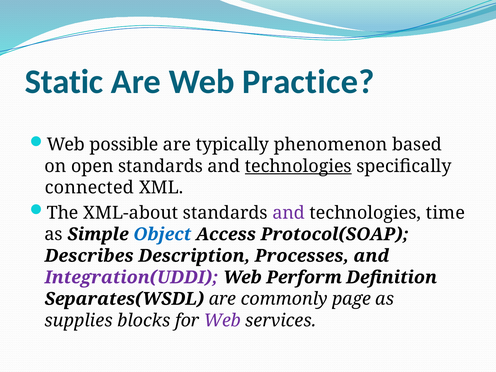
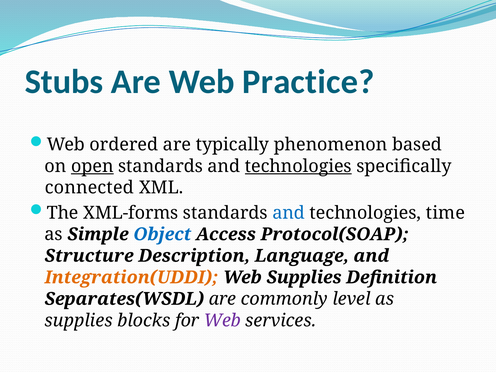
Static: Static -> Stubs (64, 82)
possible: possible -> ordered (124, 145)
open underline: none -> present (92, 166)
XML-about: XML-about -> XML-forms (131, 213)
and colour: purple -> blue (289, 213)
Describes: Describes -> Structure (89, 256)
Processes: Processes -> Language (302, 256)
Integration(UDDI colour: purple -> orange (131, 277)
Web Perform: Perform -> Supplies (304, 277)
page: page -> level (351, 299)
